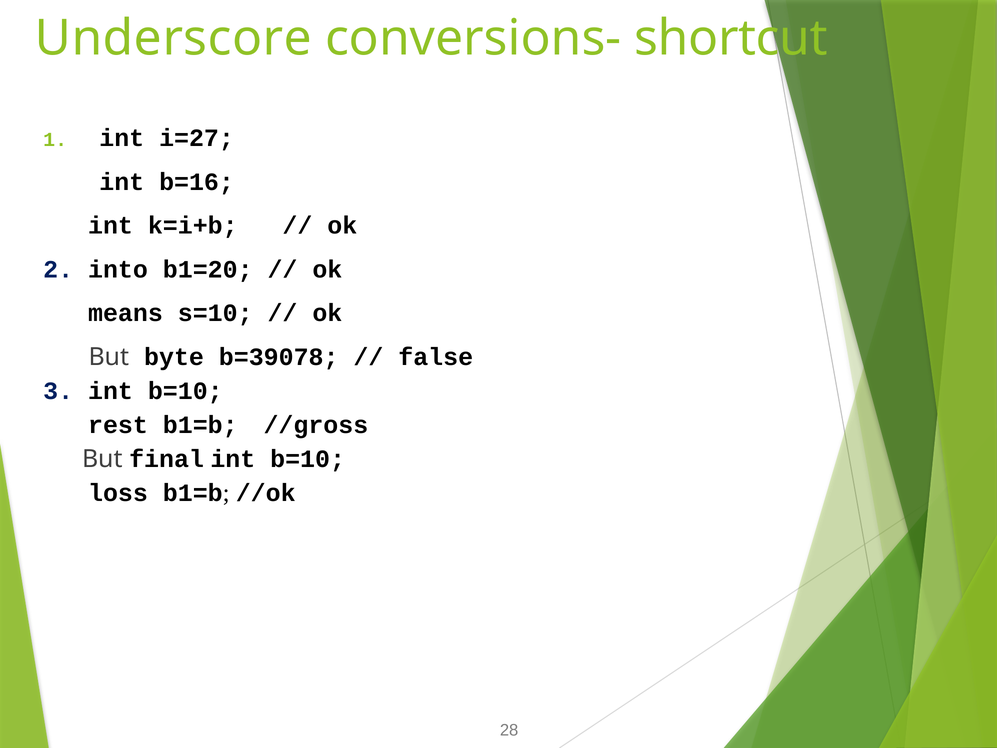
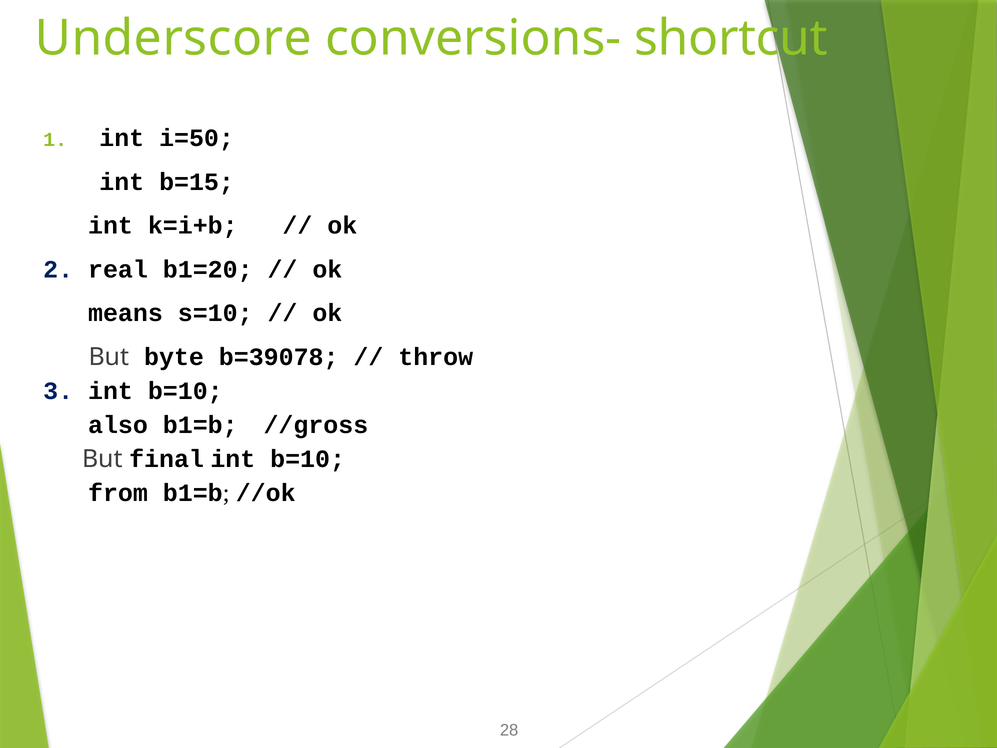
i=27: i=27 -> i=50 (197, 138)
b=16: b=16 -> b=15 (197, 182)
into: into -> real (118, 269)
false: false -> throw (436, 357)
rest: rest -> also (118, 425)
loss: loss -> from (118, 493)
